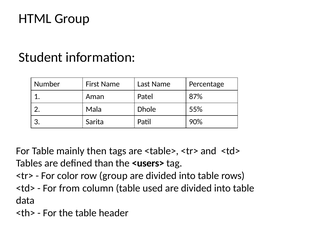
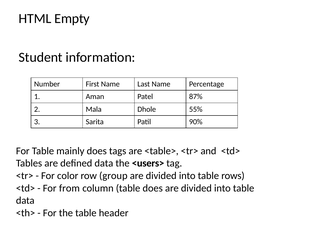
HTML Group: Group -> Empty (72, 19)
mainly then: then -> does (97, 151)
defined than: than -> data (104, 163)
table used: used -> does (153, 188)
